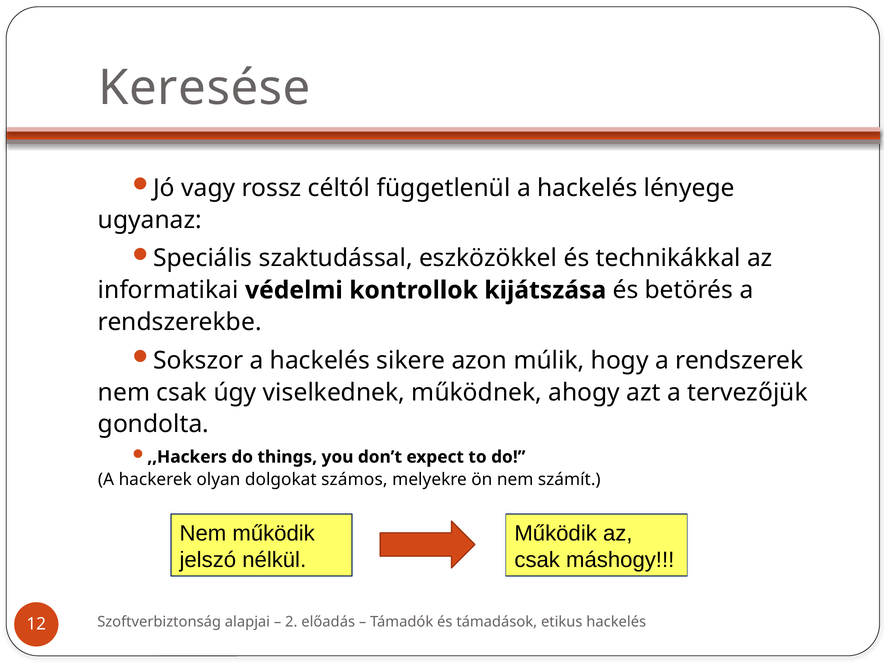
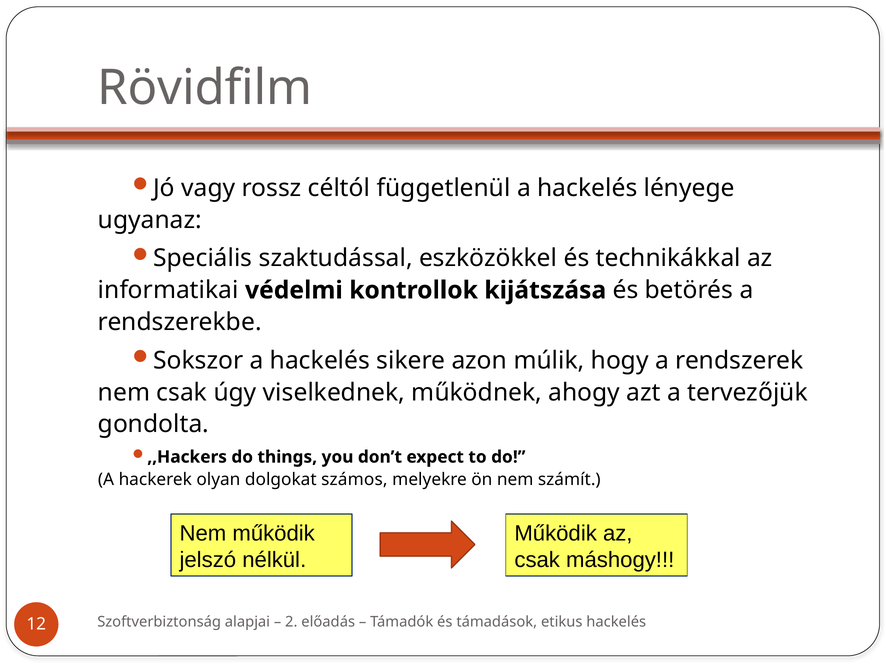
Keresése: Keresése -> Rövidfilm (205, 88)
